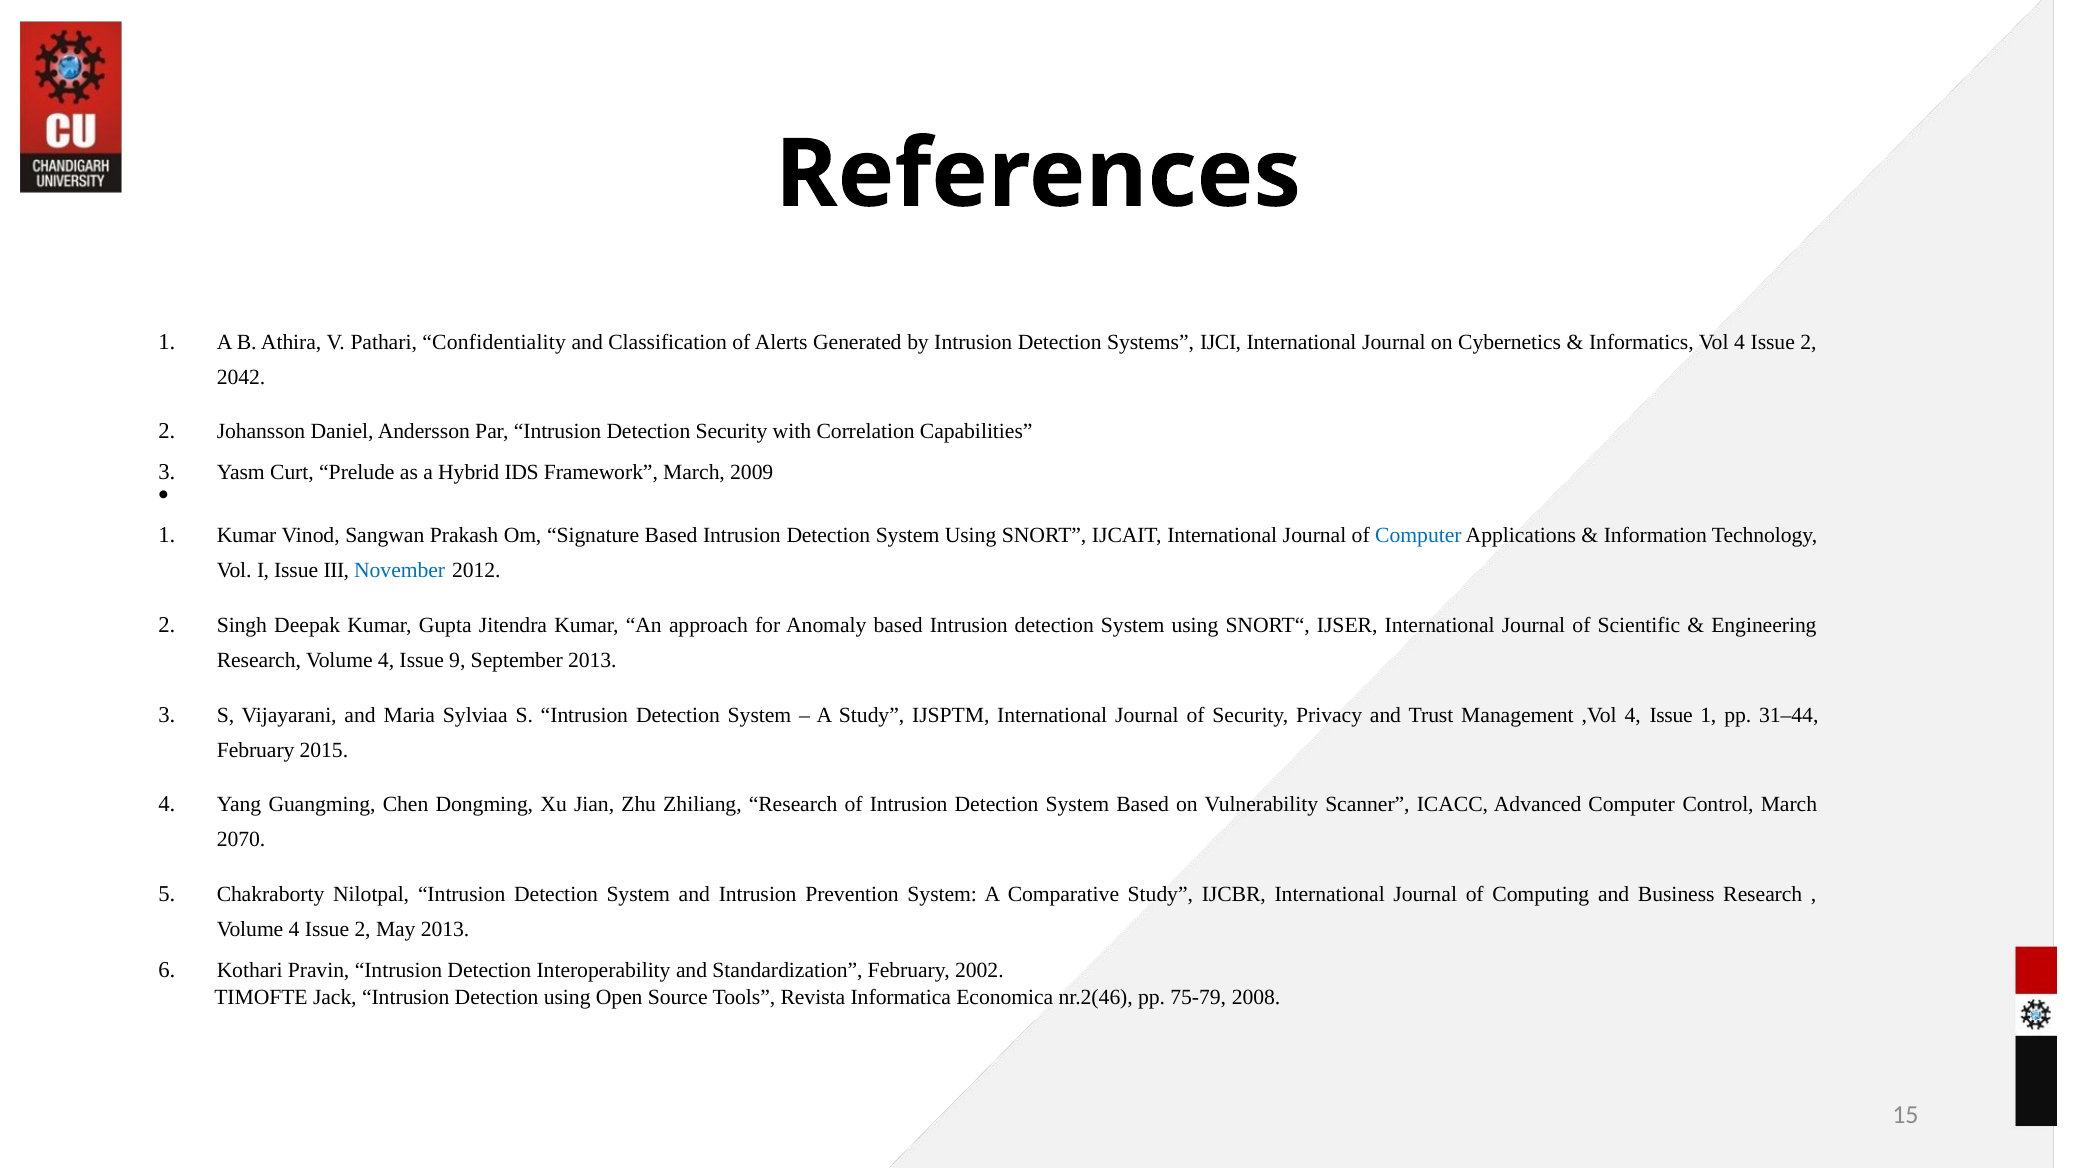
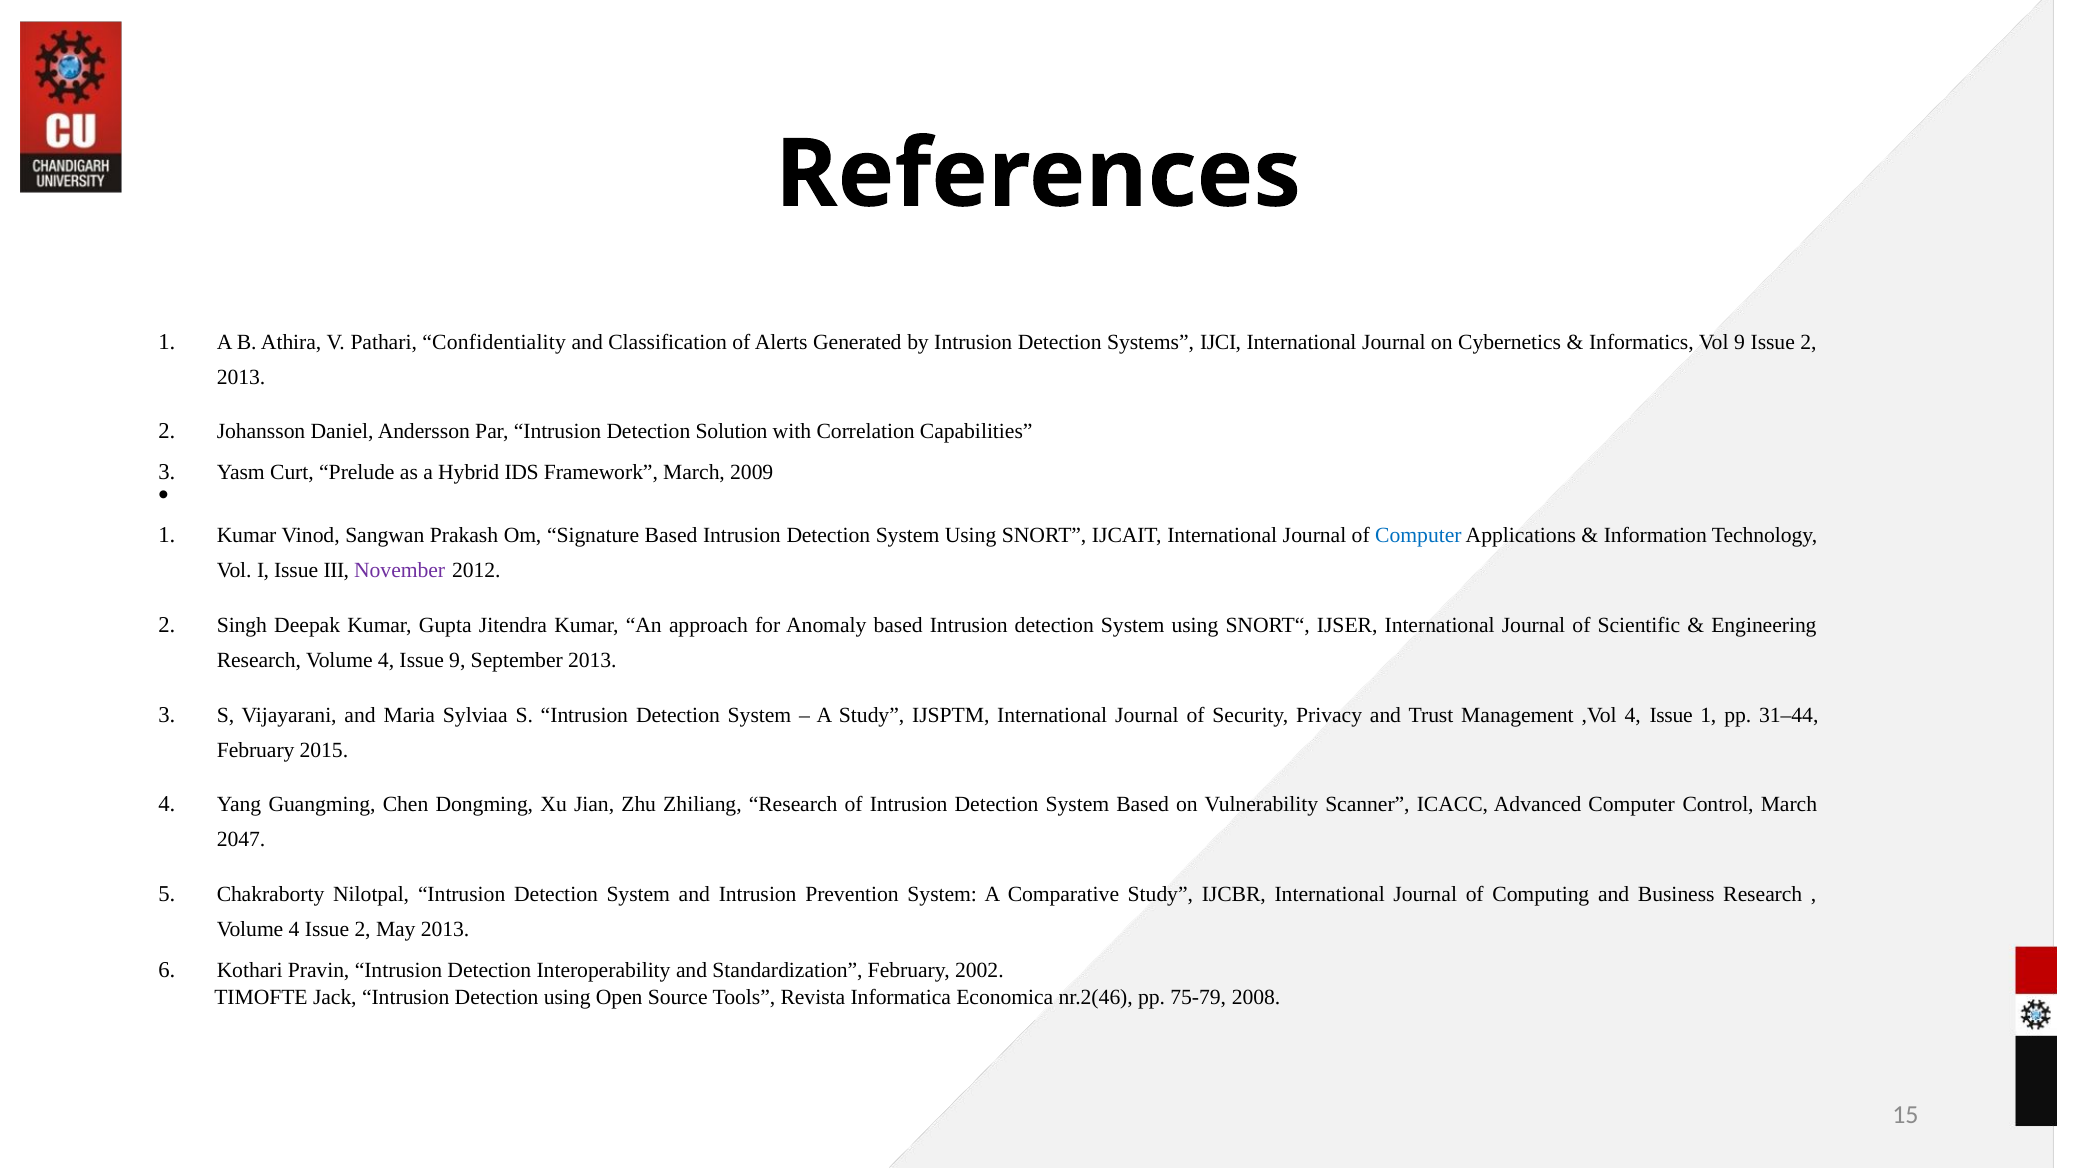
Vol 4: 4 -> 9 (1740, 342)
2042: 2042 -> 2013 (241, 377)
Detection Security: Security -> Solution (732, 432)
November colour: blue -> purple (400, 571)
2070: 2070 -> 2047 (241, 840)
